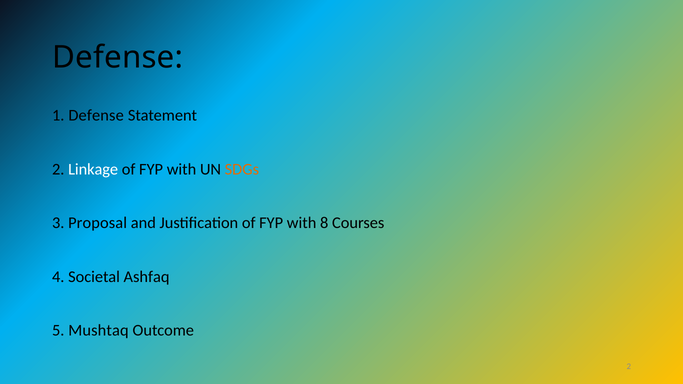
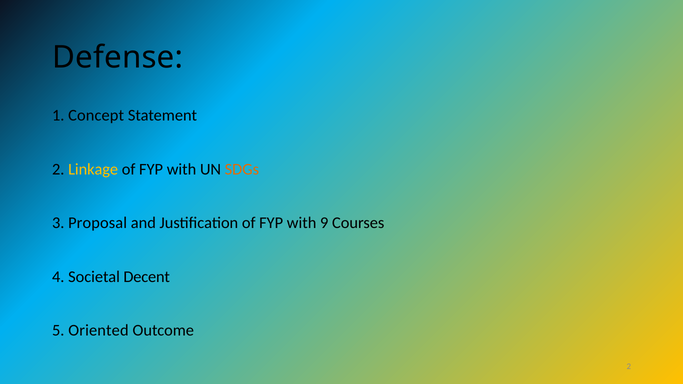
1 Defense: Defense -> Concept (96, 116)
Linkage colour: white -> yellow (93, 169)
8: 8 -> 9 (324, 223)
Ashfaq: Ashfaq -> Decent (147, 277)
Mushtaq: Mushtaq -> Oriented (98, 331)
